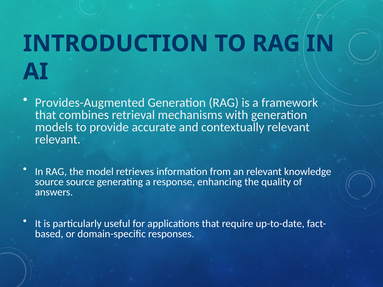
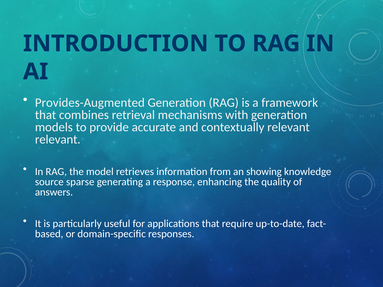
an relevant: relevant -> showing (264, 172)
source source: source -> sparse (80, 182)
